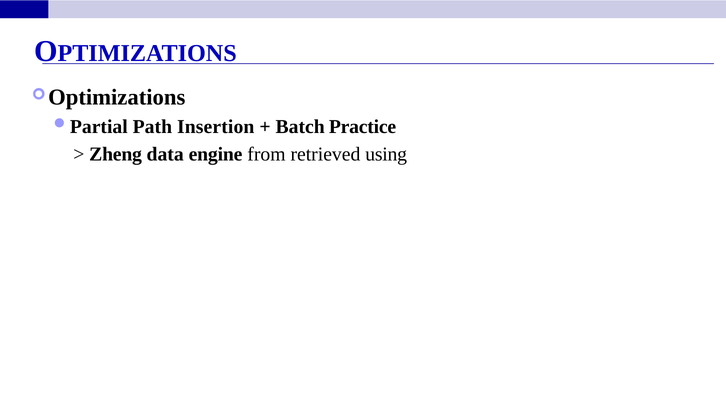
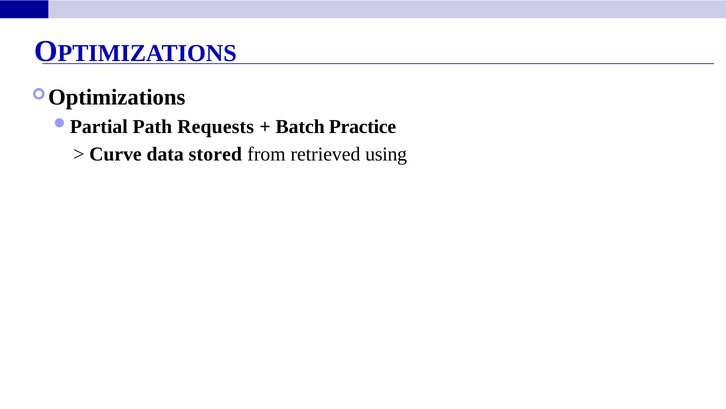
Insertion: Insertion -> Requests (216, 126)
Zheng: Zheng -> Curve (115, 154)
engine: engine -> stored (215, 154)
